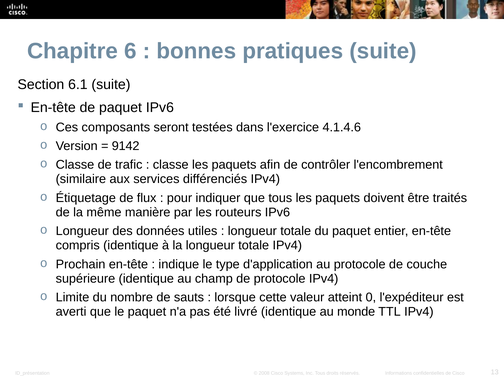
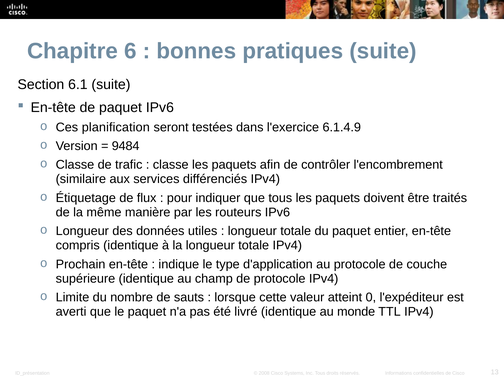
composants: composants -> planification (116, 127)
4.1.4.6: 4.1.4.6 -> 6.1.4.9 (342, 127)
9142: 9142 -> 9484 (126, 146)
